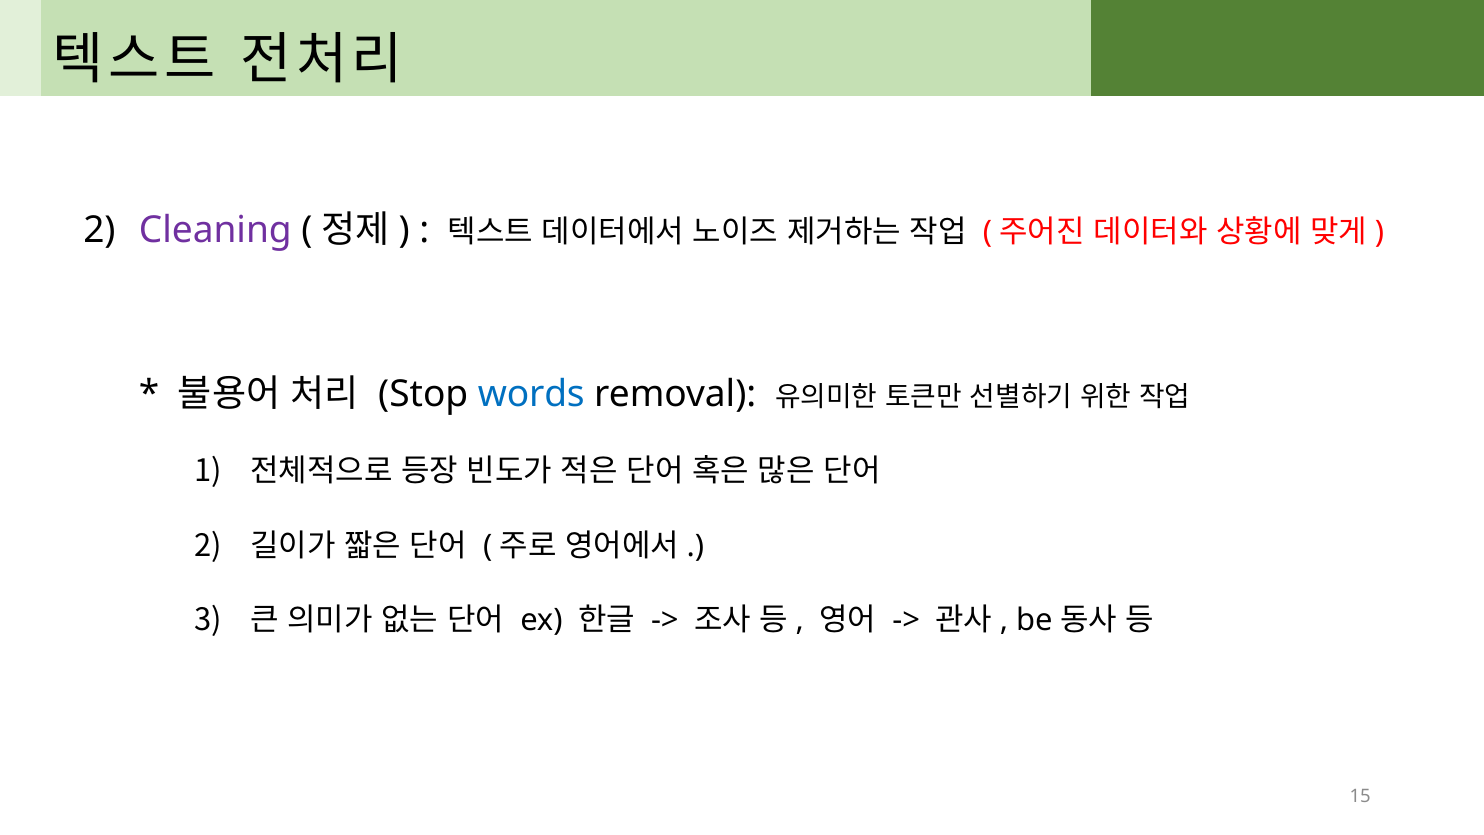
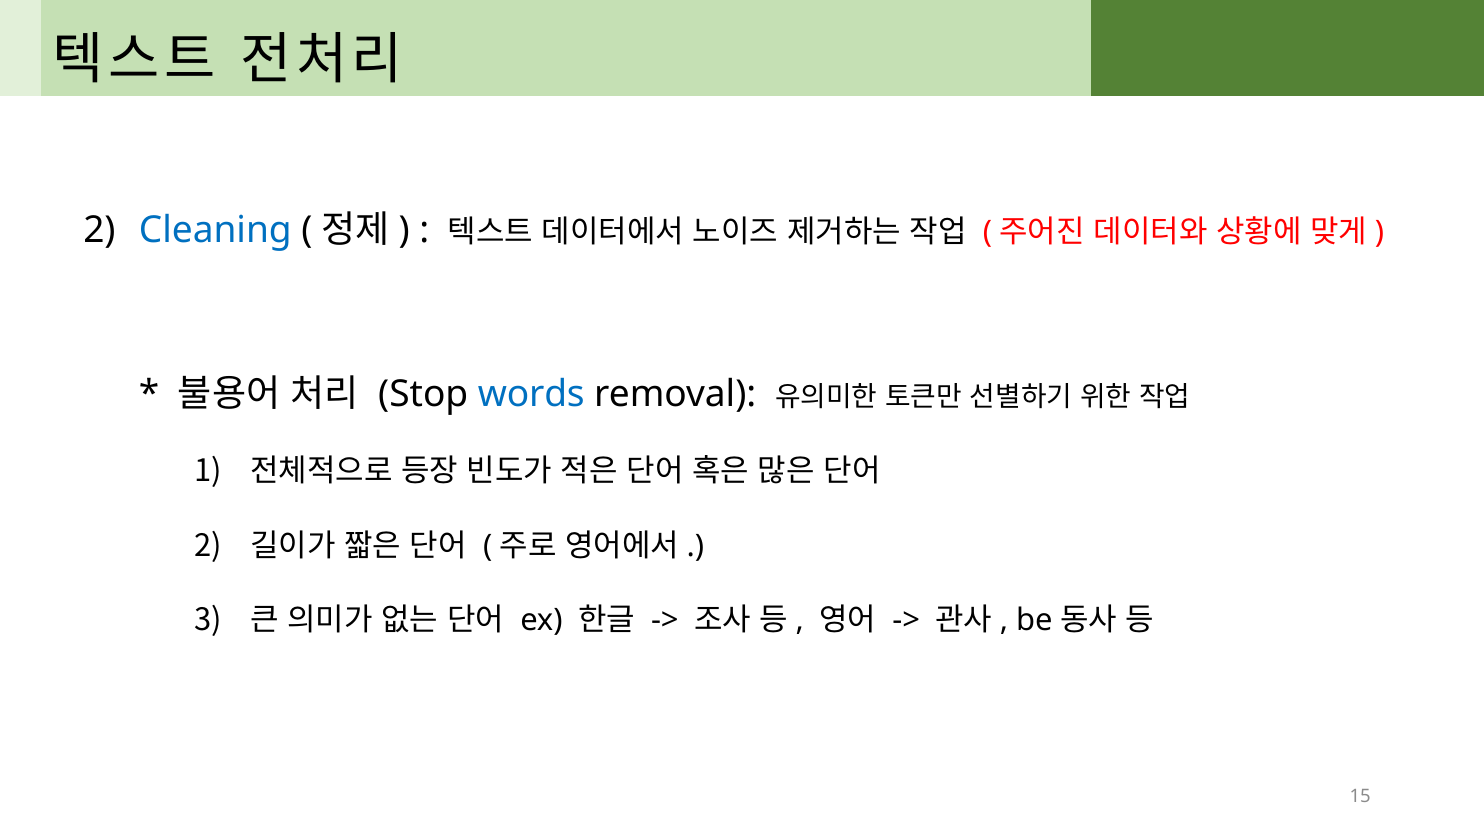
Cleaning colour: purple -> blue (215, 231)
